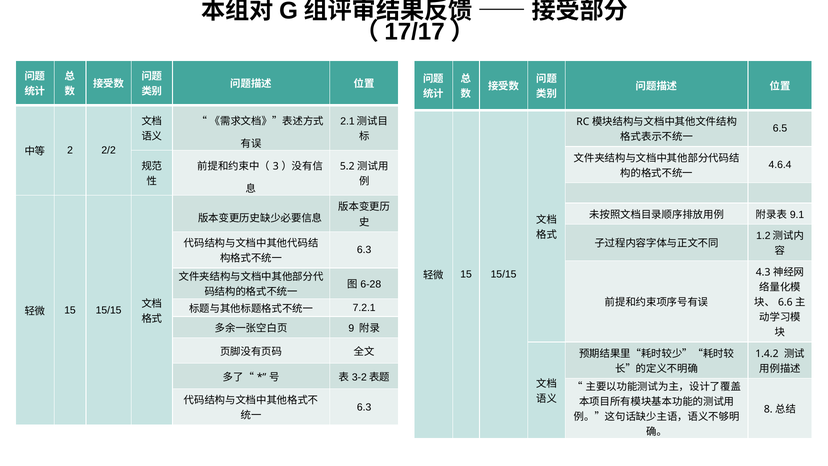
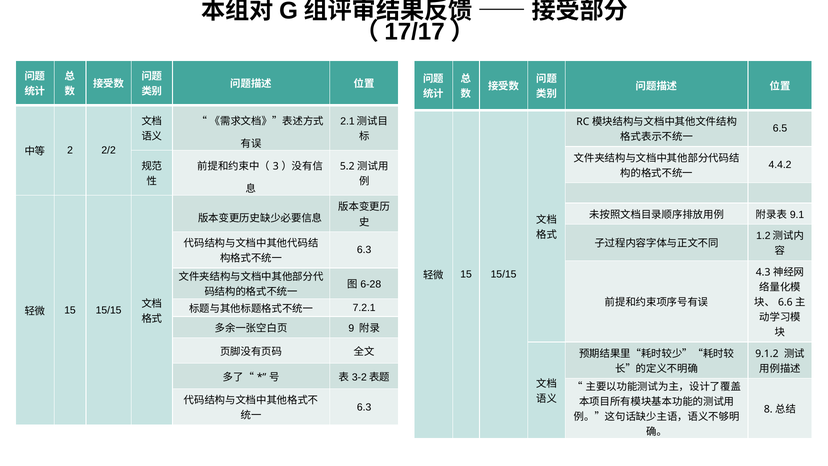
4.6.4: 4.6.4 -> 4.4.2 (780, 165)
1.4.2: 1.4.2 -> 9.1.2 (767, 353)
